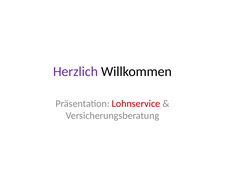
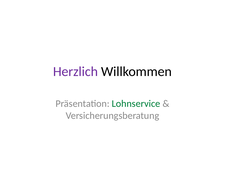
Lohnservice colour: red -> green (136, 103)
